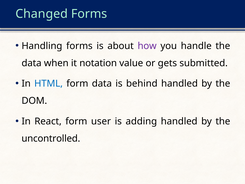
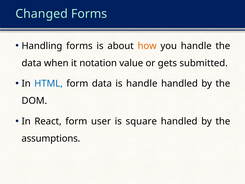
how colour: purple -> orange (147, 46)
is behind: behind -> handle (142, 84)
adding: adding -> square (141, 121)
uncontrolled: uncontrolled -> assumptions (51, 138)
